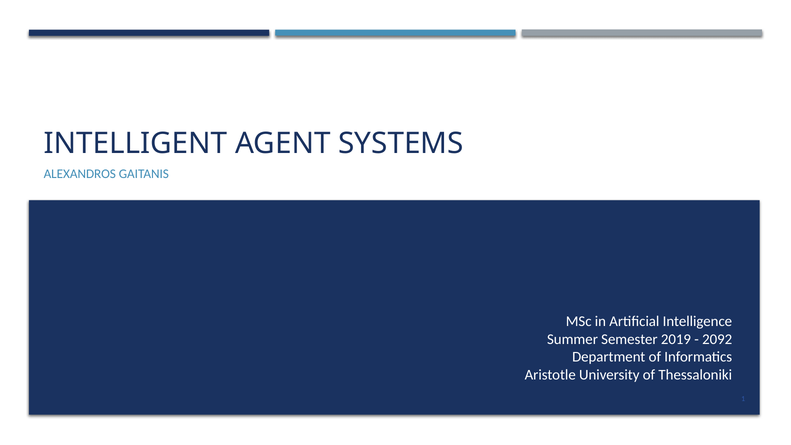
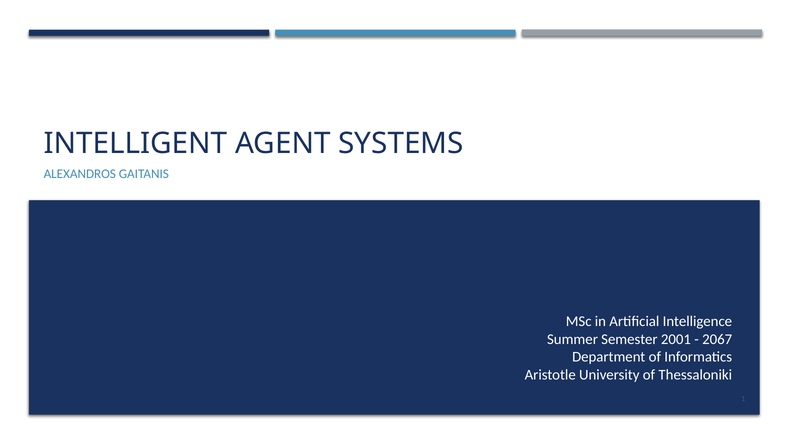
2019: 2019 -> 2001 (676, 339)
2092: 2092 -> 2067 (717, 339)
